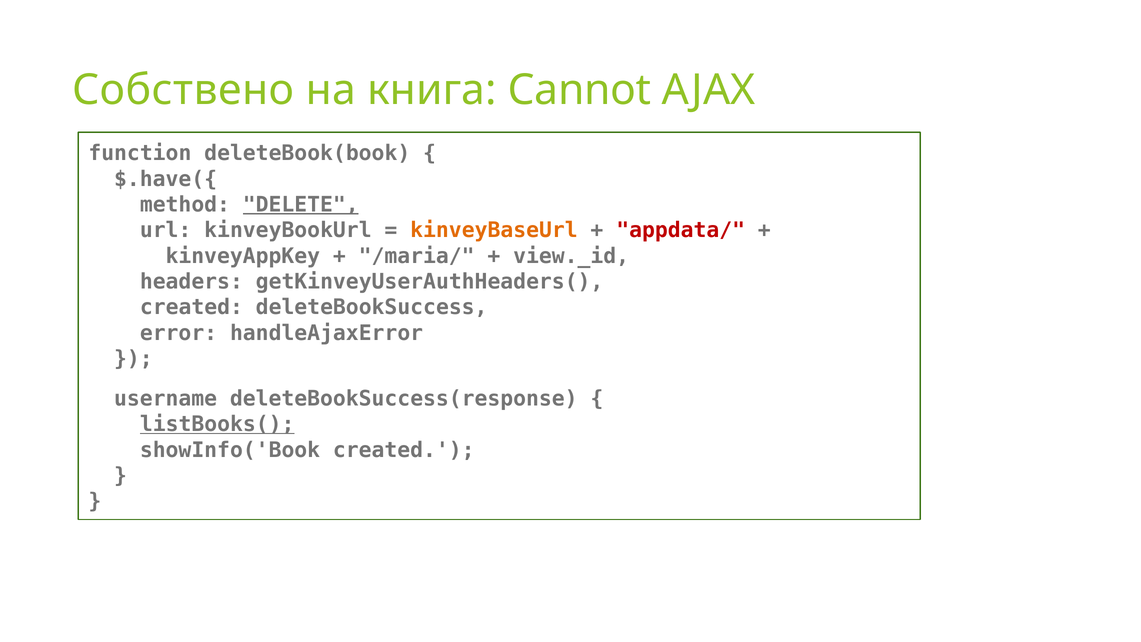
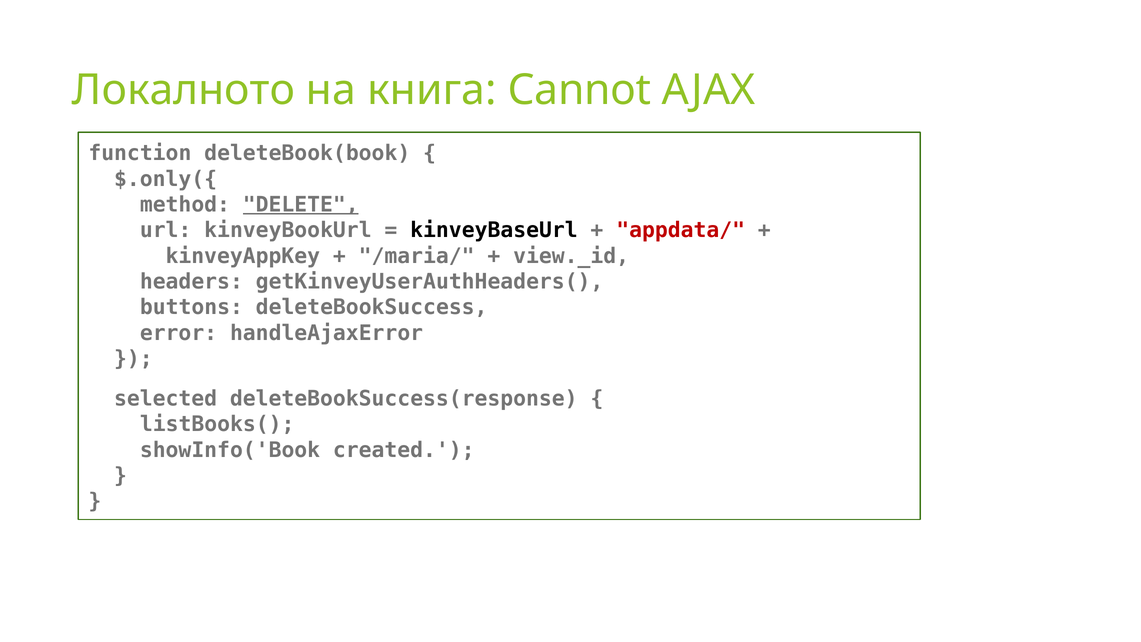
Собствено: Собствено -> Локалното (183, 90)
$.have({: $.have({ -> $.only({ (166, 179)
kinveyBaseUrl colour: orange -> black (494, 230)
created: created -> buttons (191, 307)
username: username -> selected (166, 399)
listBooks( underline: present -> none (217, 424)
